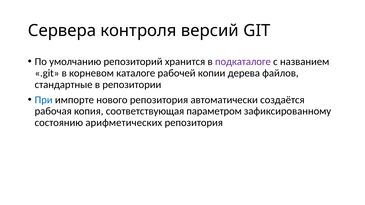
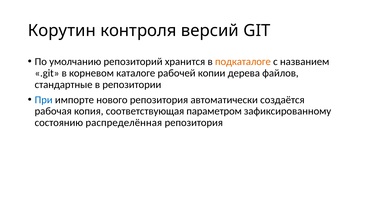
Сервера: Сервера -> Корутин (62, 31)
подкаталоге colour: purple -> orange (243, 62)
арифметических: арифметических -> распределённая (124, 123)
